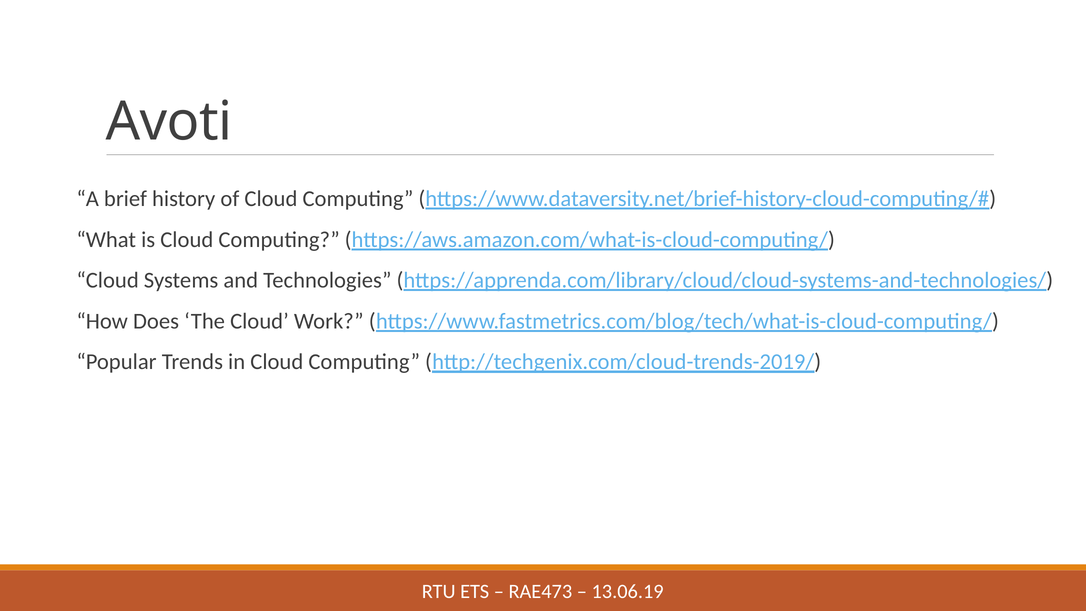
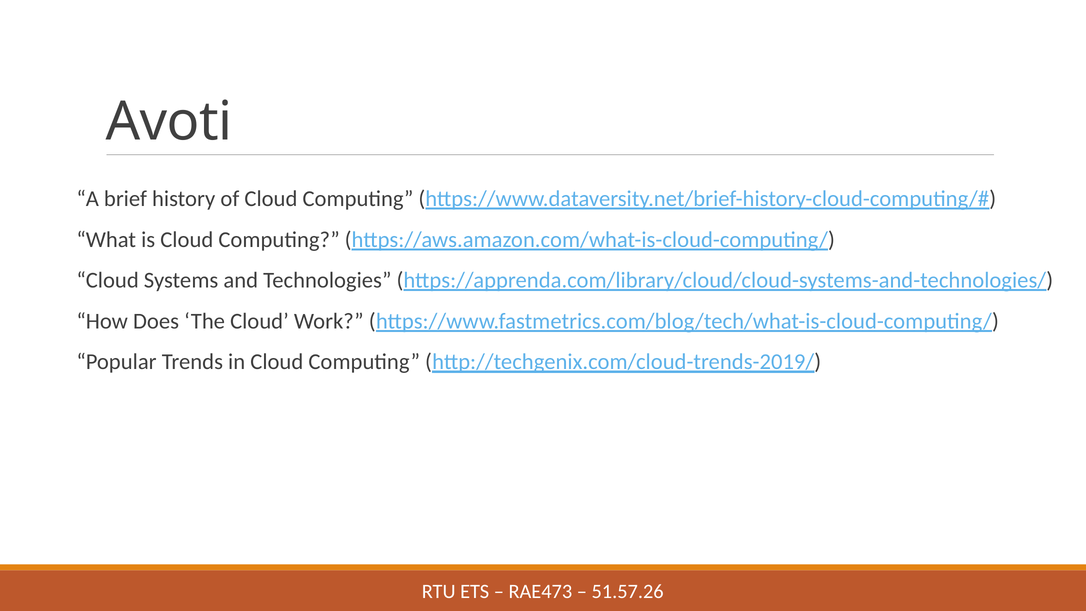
13.06.19: 13.06.19 -> 51.57.26 (628, 591)
